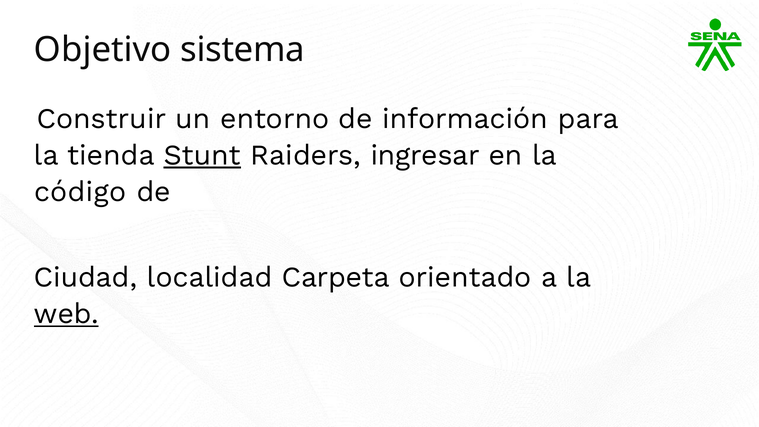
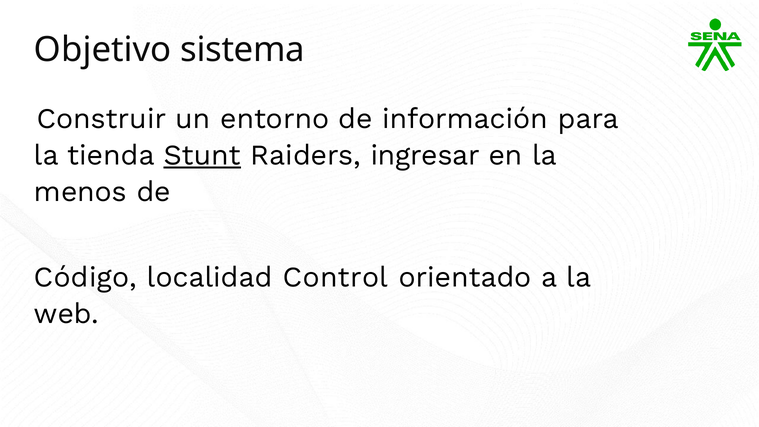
código: código -> menos (80, 192)
Ciudad: Ciudad -> Código (85, 278)
Carpeta: Carpeta -> Control (335, 278)
web underline: present -> none (66, 314)
